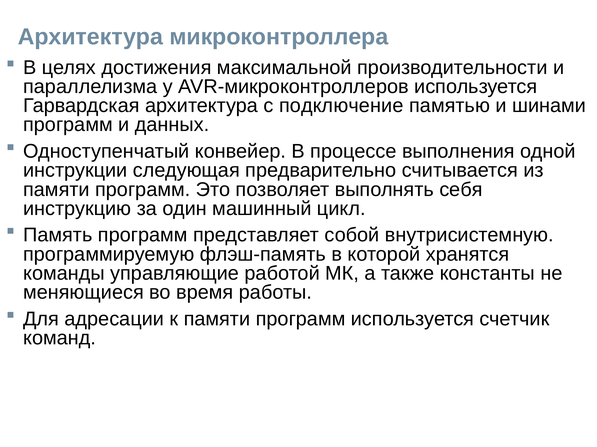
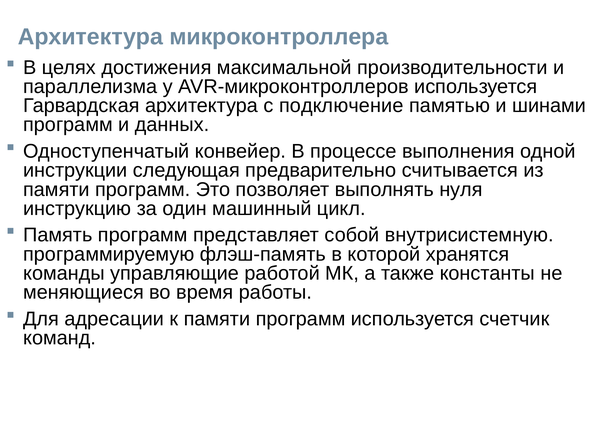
себя: себя -> нуля (461, 190)
